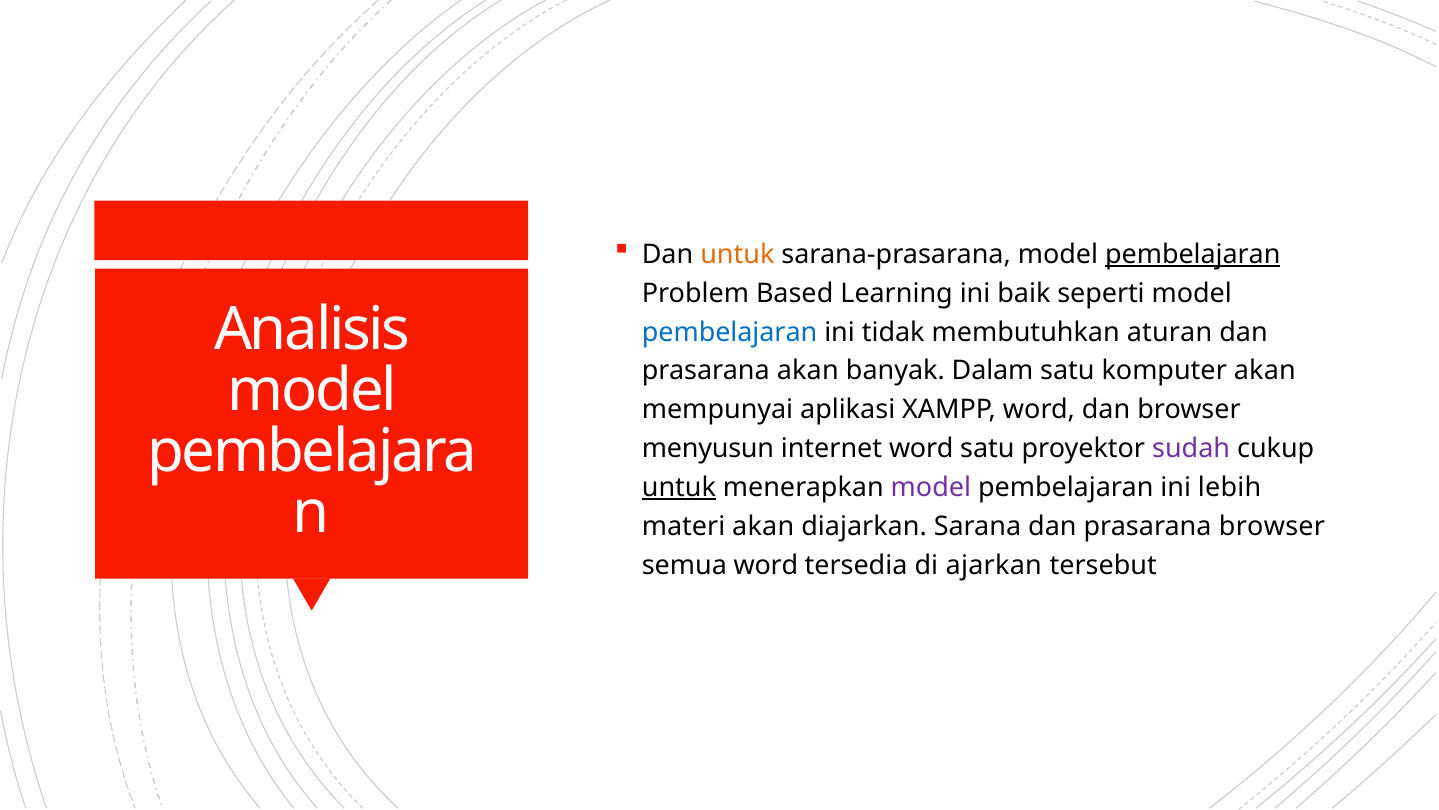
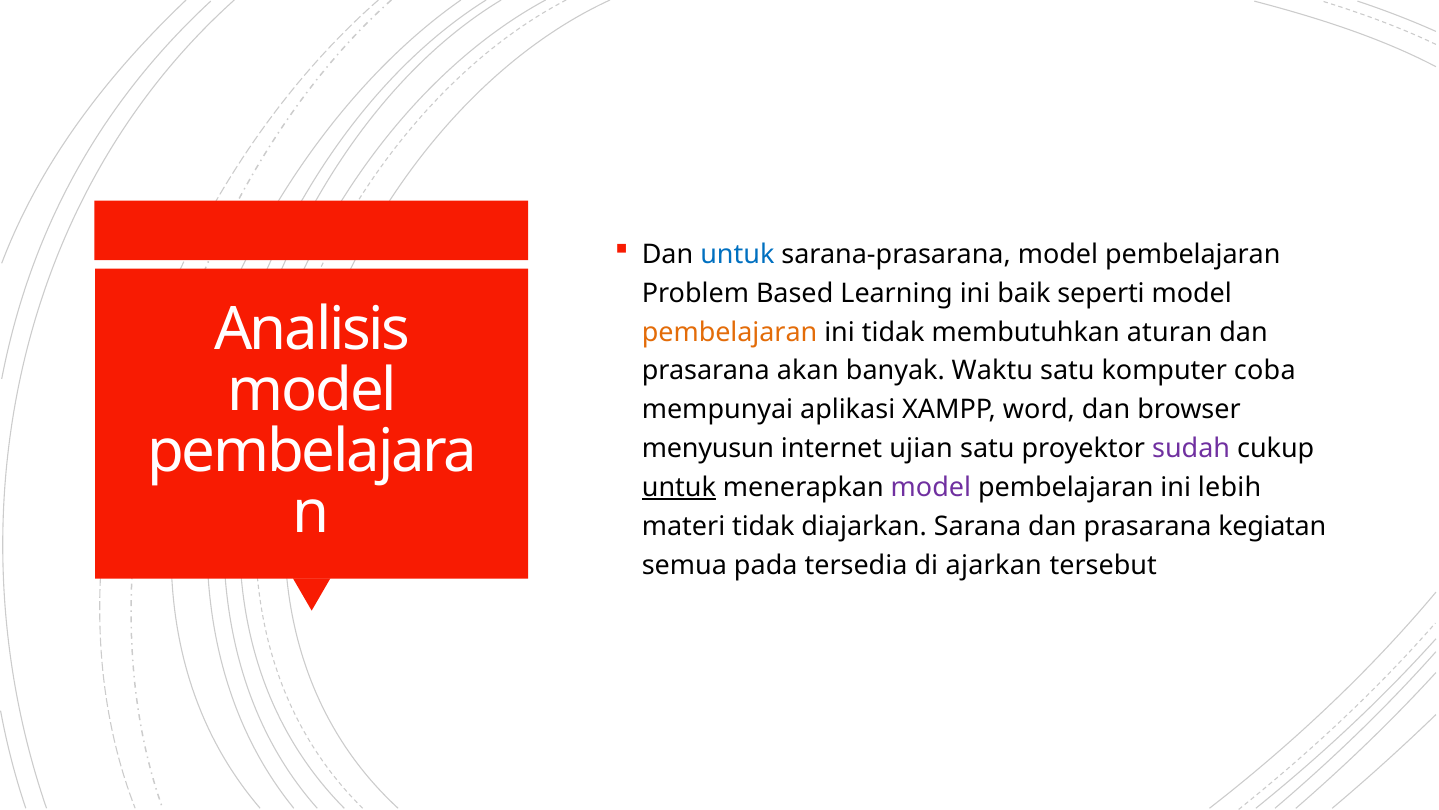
untuk colour: orange -> blue (737, 254)
pembelajaran underline: present -> none (1193, 254)
pembelajaran colour: blue -> orange (730, 332)
Dalam: Dalam -> Waktu (992, 371)
komputer akan: akan -> coba (1265, 371)
internet word: word -> ujian (921, 448)
materi akan: akan -> tidak (763, 526)
prasarana browser: browser -> kegiatan (1272, 526)
semua word: word -> pada (766, 565)
